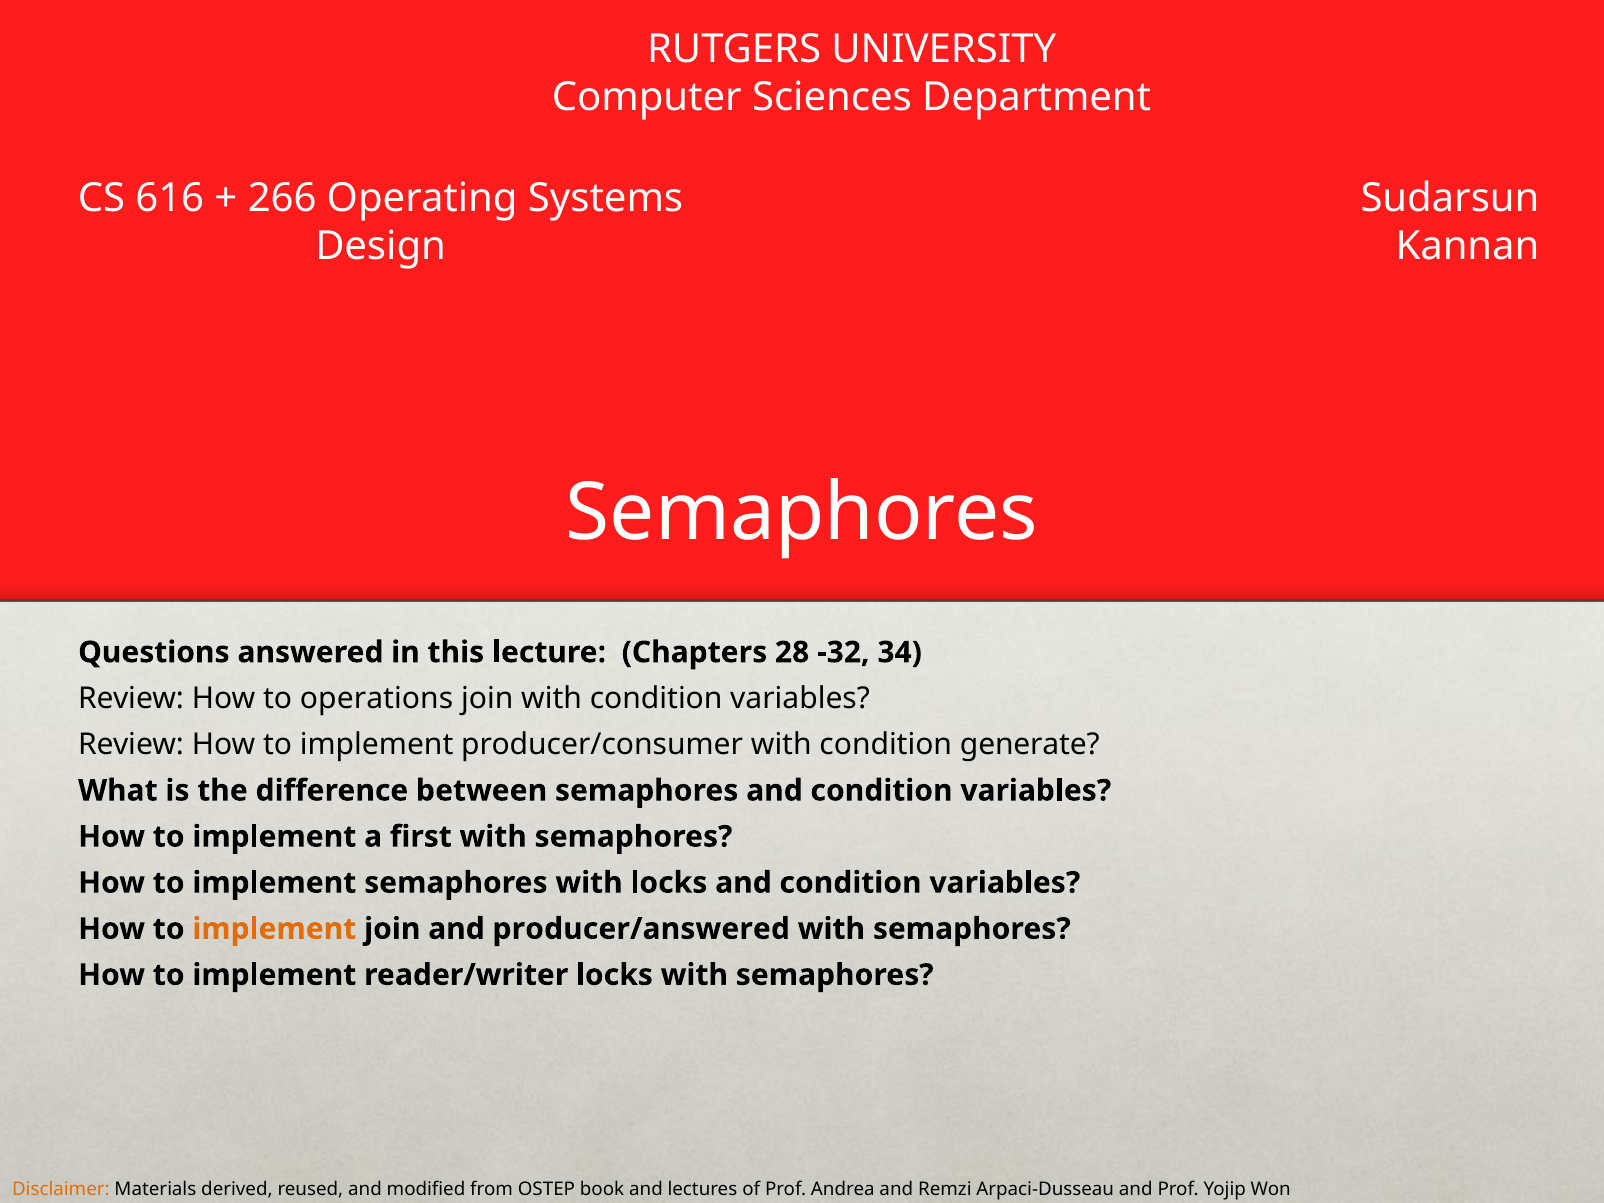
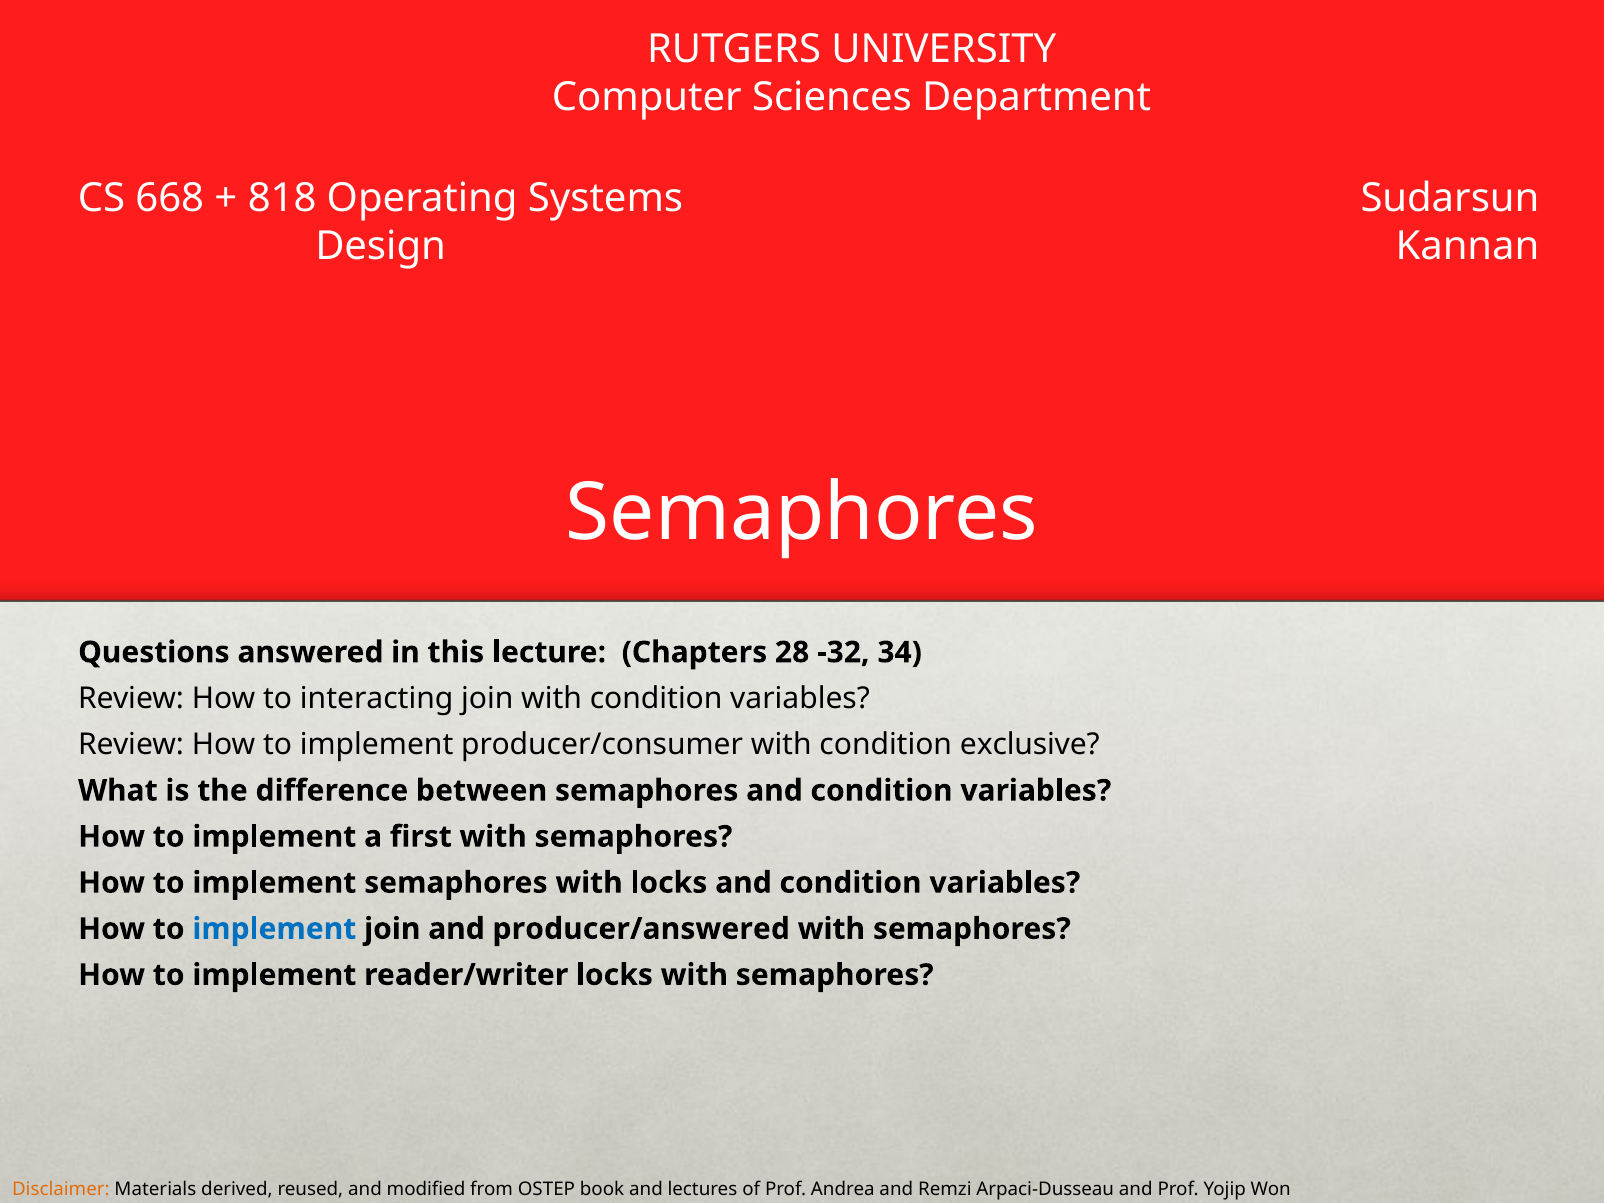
616: 616 -> 668 (170, 198)
266: 266 -> 818 (282, 198)
operations: operations -> interacting (377, 698)
generate: generate -> exclusive (1030, 745)
implement colour: orange -> blue (274, 929)
